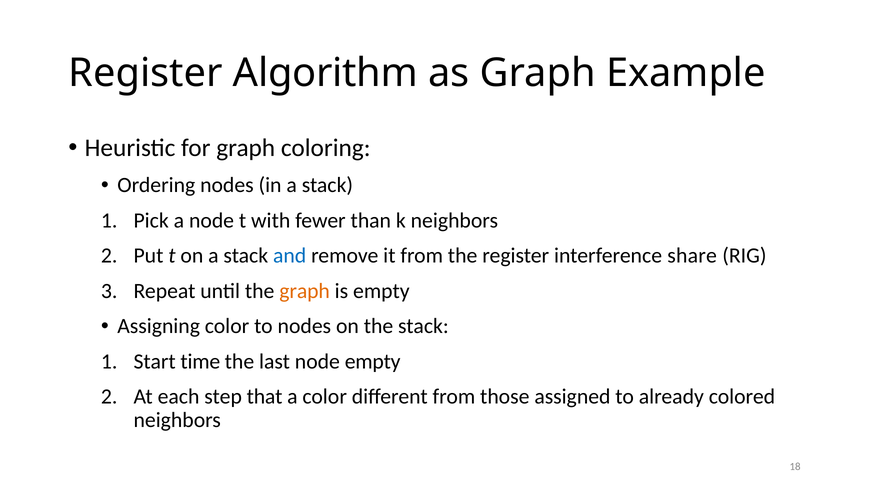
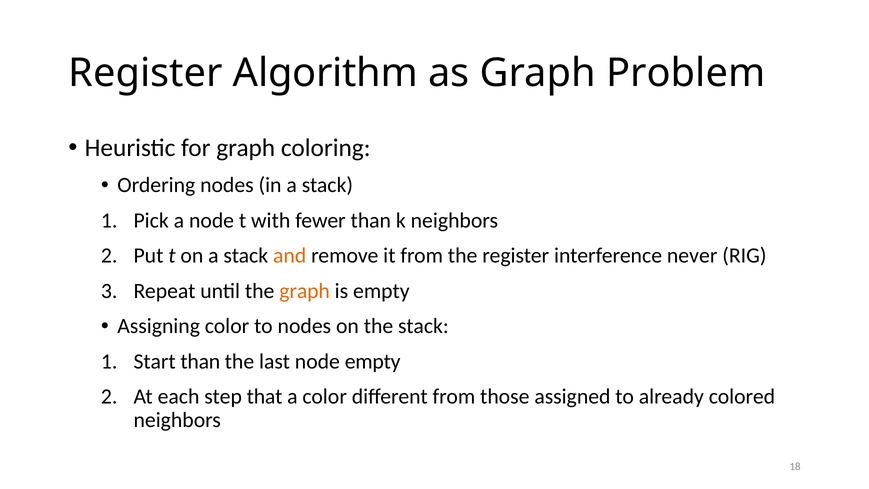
Example: Example -> Problem (686, 73)
and colour: blue -> orange (290, 256)
share: share -> never (692, 256)
Start time: time -> than (200, 361)
